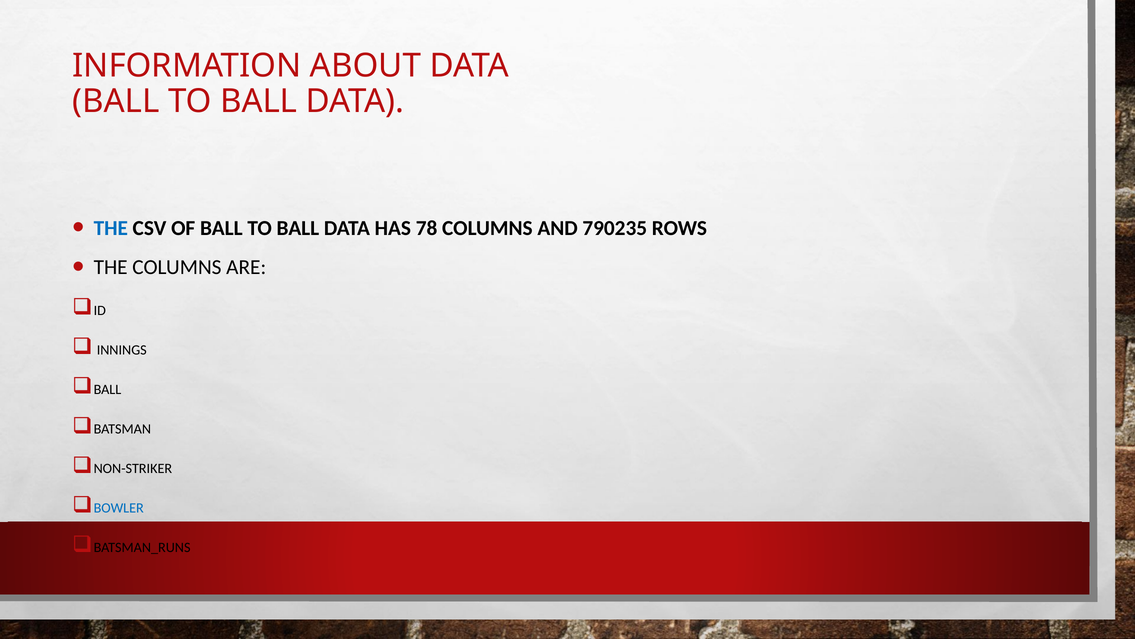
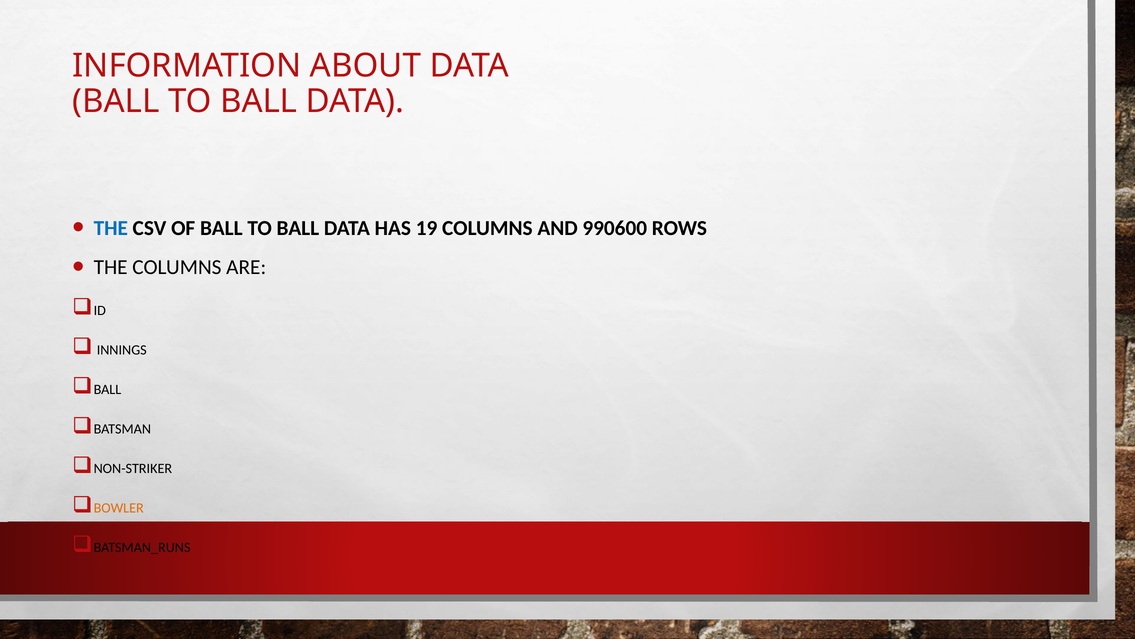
78: 78 -> 19 (427, 228)
790235: 790235 -> 990600 (615, 228)
BOWLER colour: blue -> orange (119, 508)
